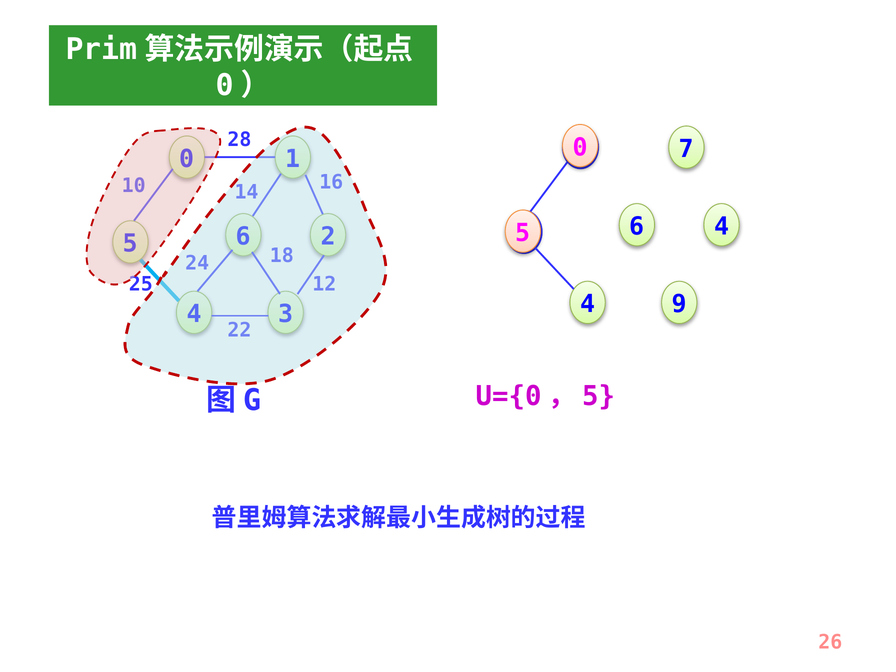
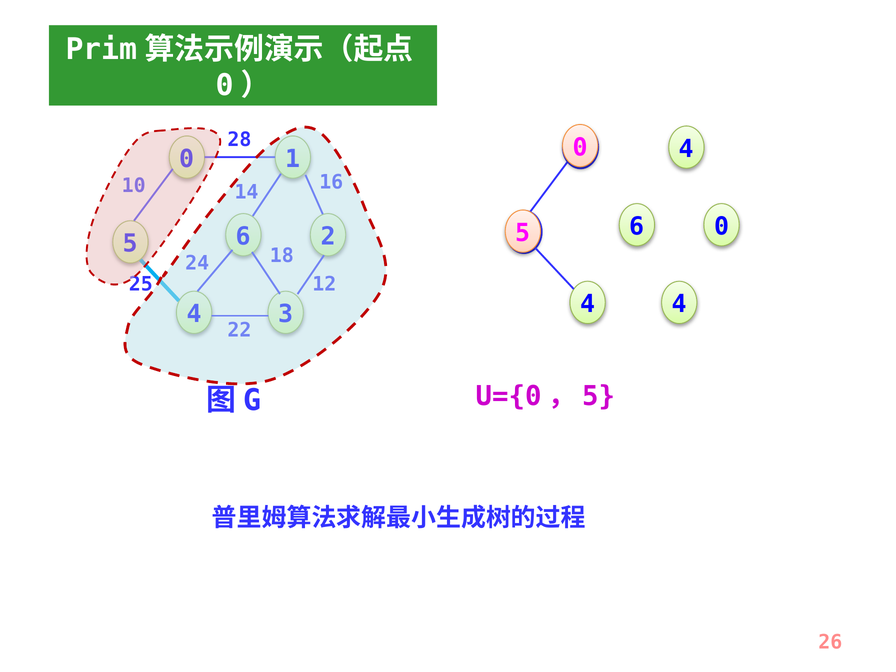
7: 7 -> 4 (686, 149)
6 4: 4 -> 0 (722, 226)
4 9: 9 -> 4 (679, 304)
